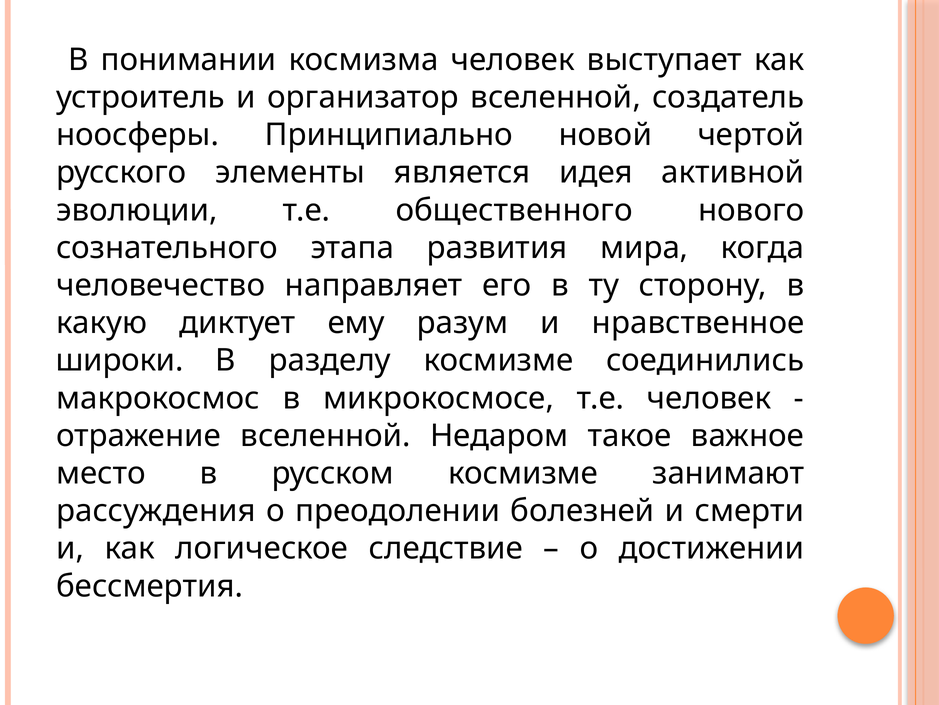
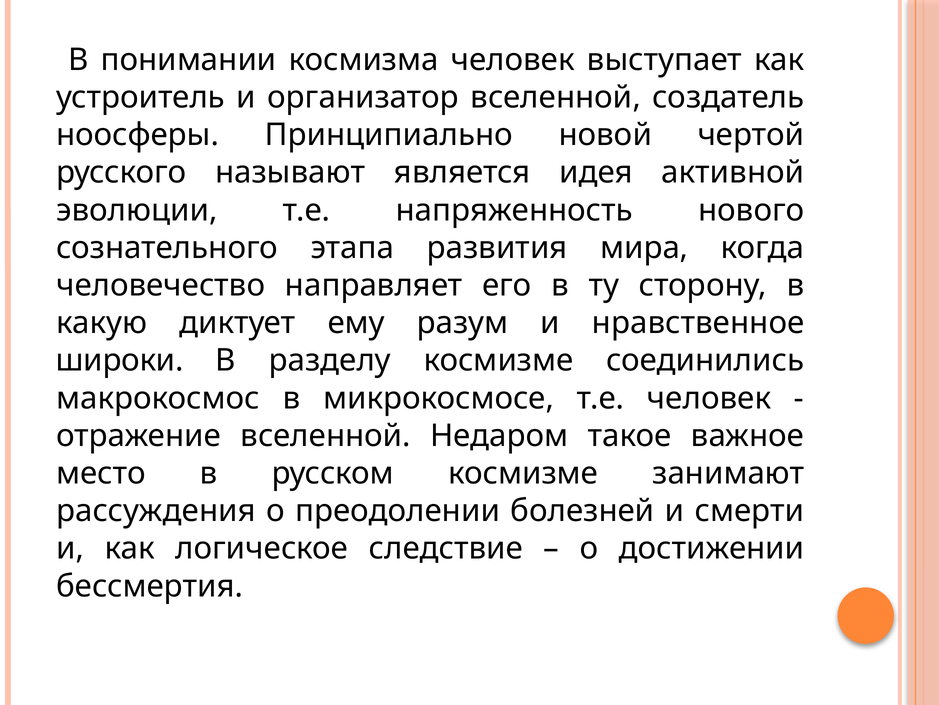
элементы: элементы -> называют (290, 172)
общественного: общественного -> напряженность (514, 210)
